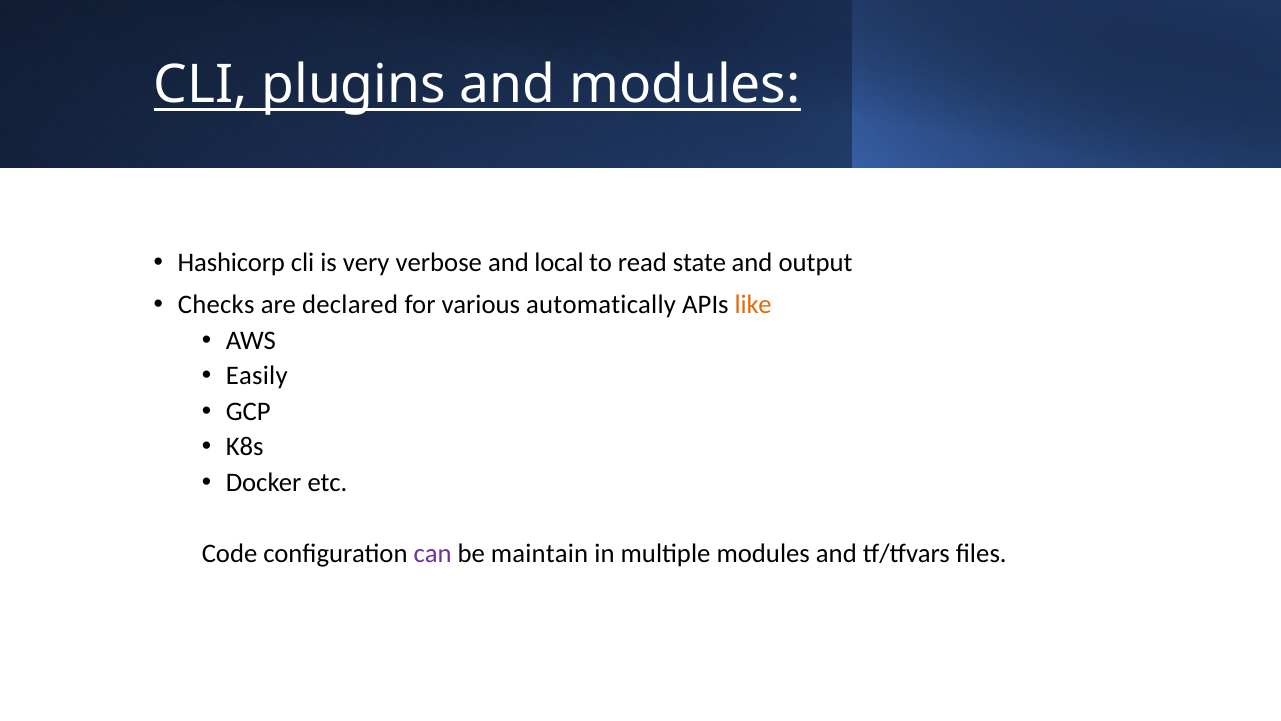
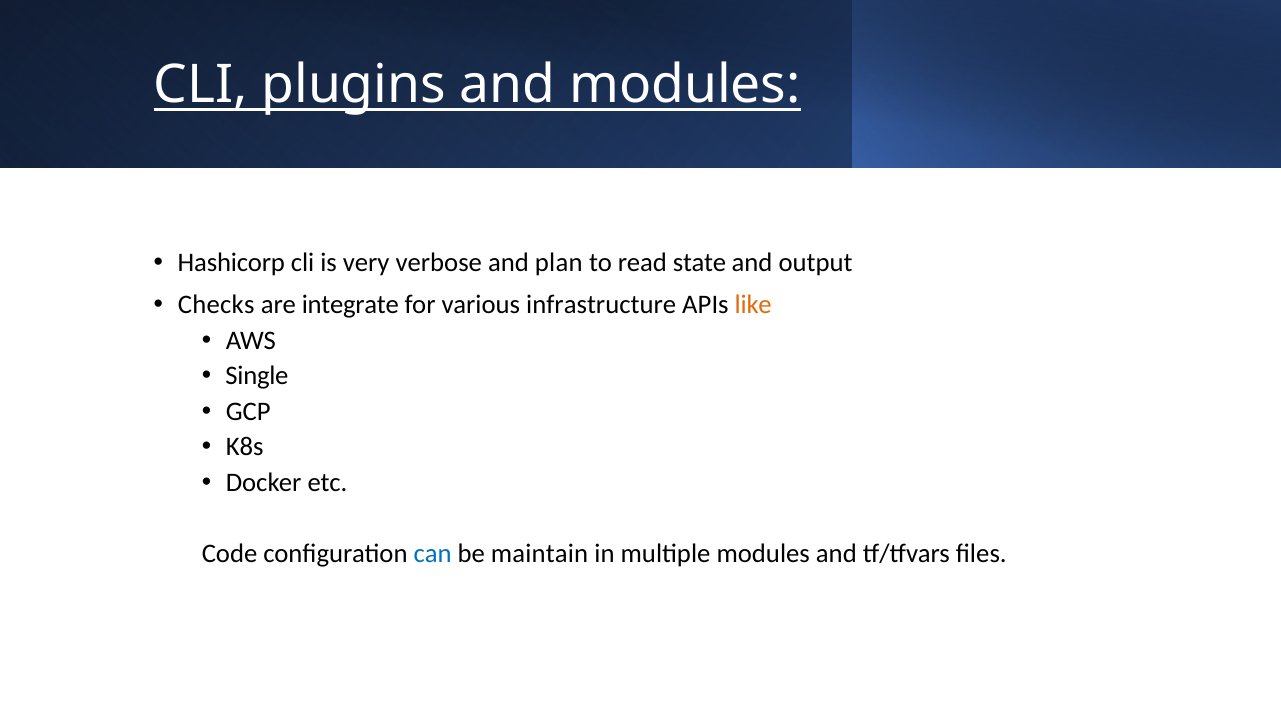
local: local -> plan (559, 263)
declared: declared -> integrate (350, 305)
automatically: automatically -> infrastructure (601, 305)
Easily: Easily -> Single (257, 376)
can colour: purple -> blue (433, 553)
